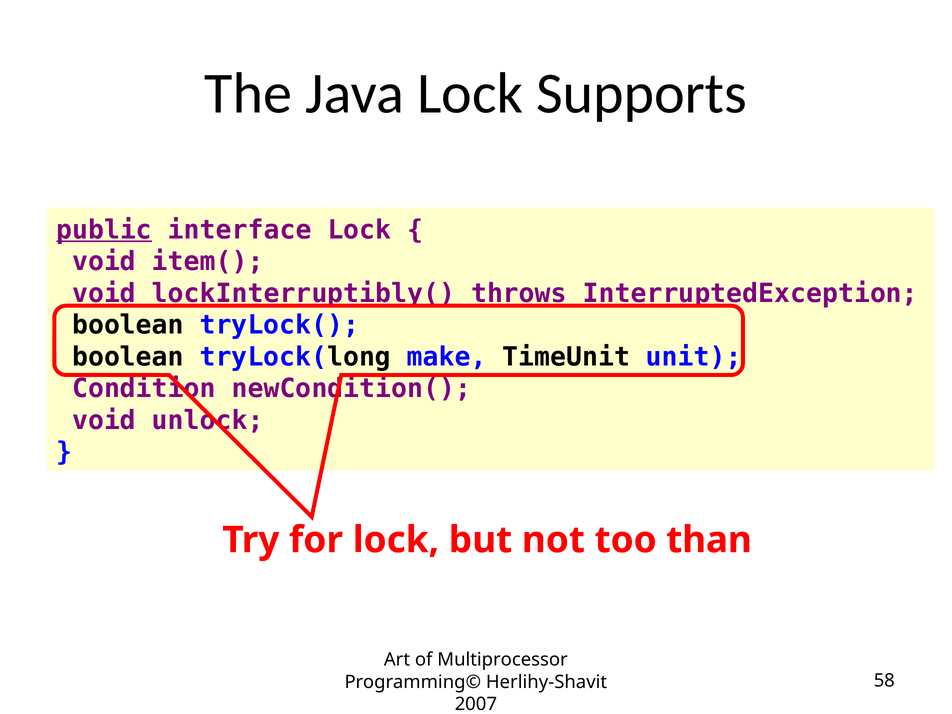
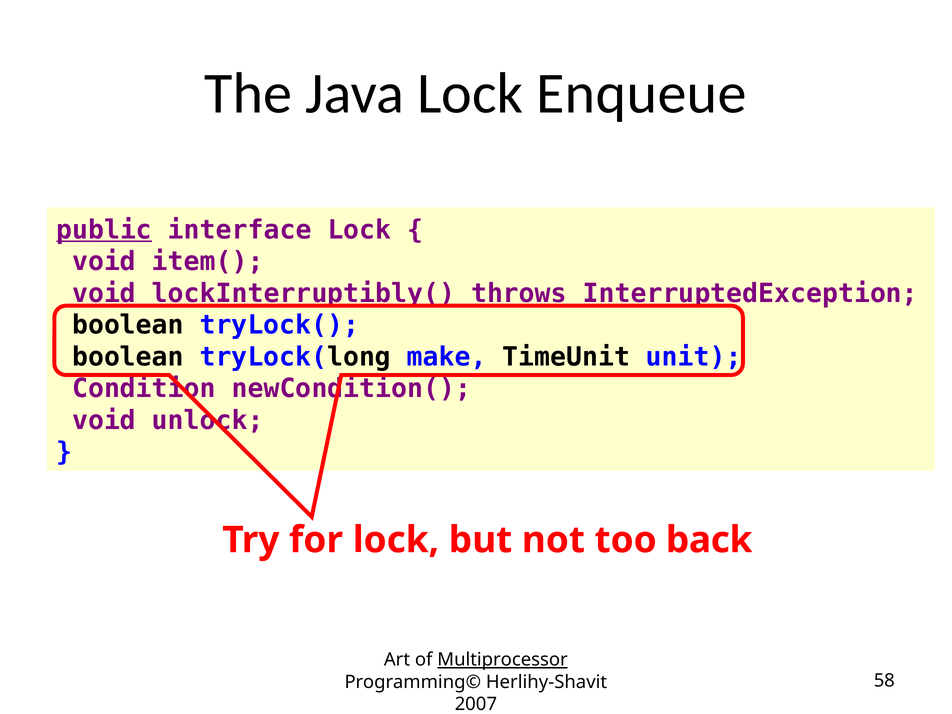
Supports: Supports -> Enqueue (641, 93)
than: than -> back (709, 540)
Multiprocessor underline: none -> present (503, 660)
